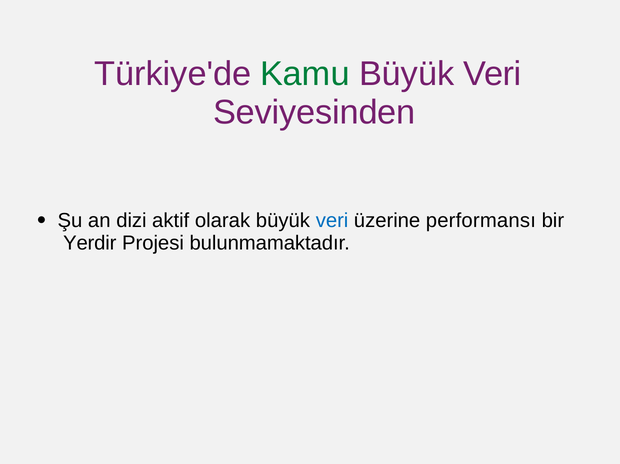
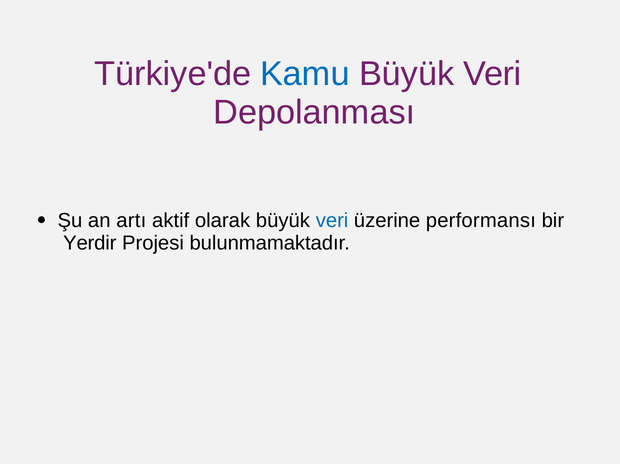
Kamu colour: green -> blue (305, 74)
Seviyesinden: Seviyesinden -> Depolanması (314, 112)
dizi: dizi -> artı (131, 221)
